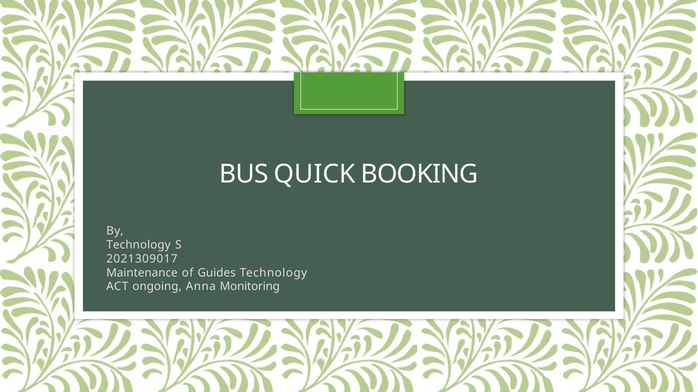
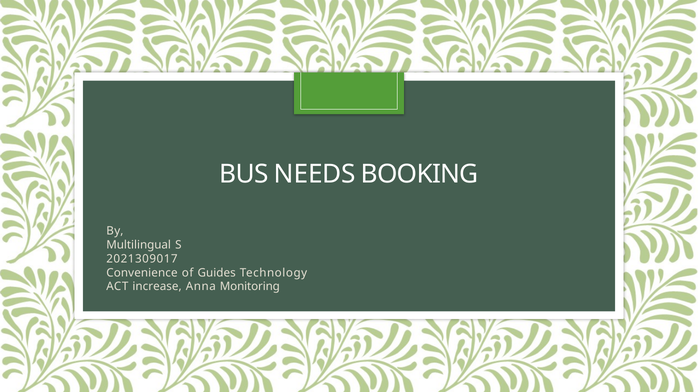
QUICK: QUICK -> NEEDS (315, 174)
Technology: Technology -> Multilingual (139, 245)
Maintenance: Maintenance -> Convenience (142, 273)
ongoing: ongoing -> increase (157, 287)
